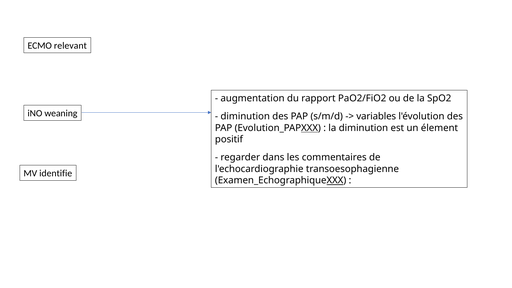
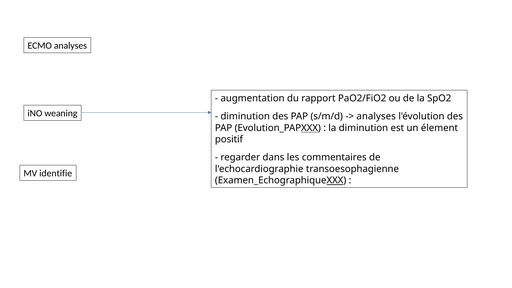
ECMO relevant: relevant -> analyses (70, 46)
variables: variables -> analyses (376, 116)
